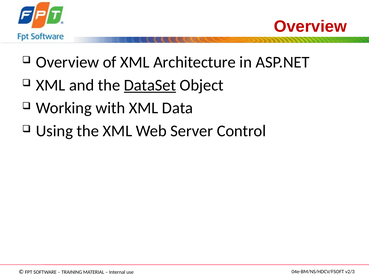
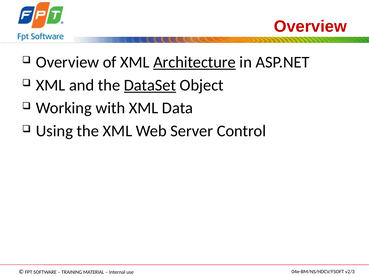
Architecture underline: none -> present (195, 62)
